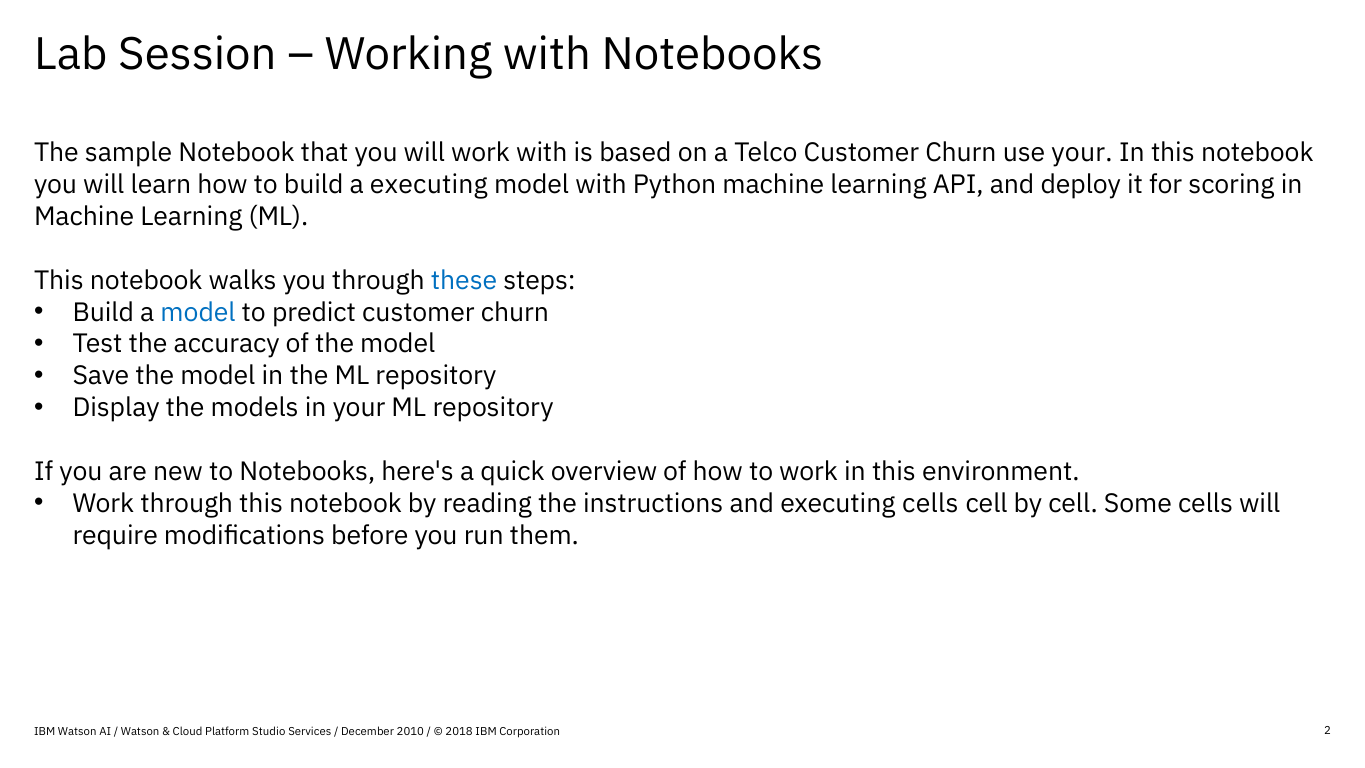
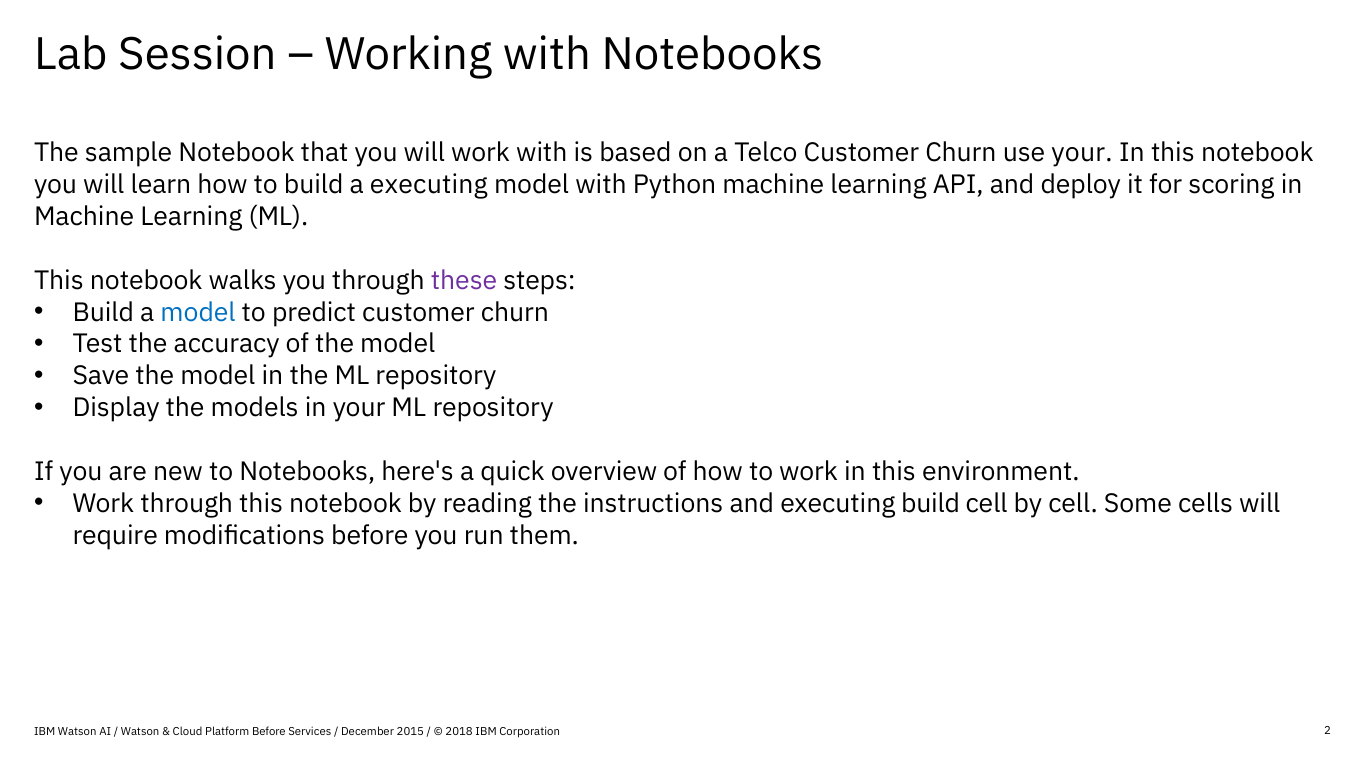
these colour: blue -> purple (464, 280)
executing cells: cells -> build (931, 503)
Platform Studio: Studio -> Before (269, 731)
2010: 2010 -> 2015 (410, 731)
